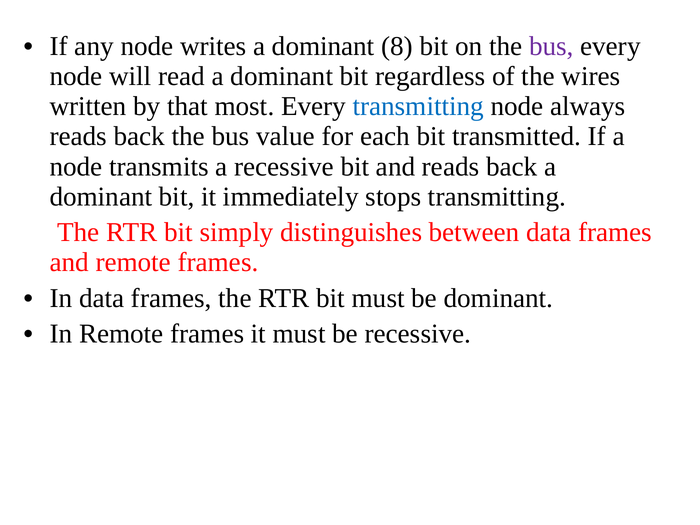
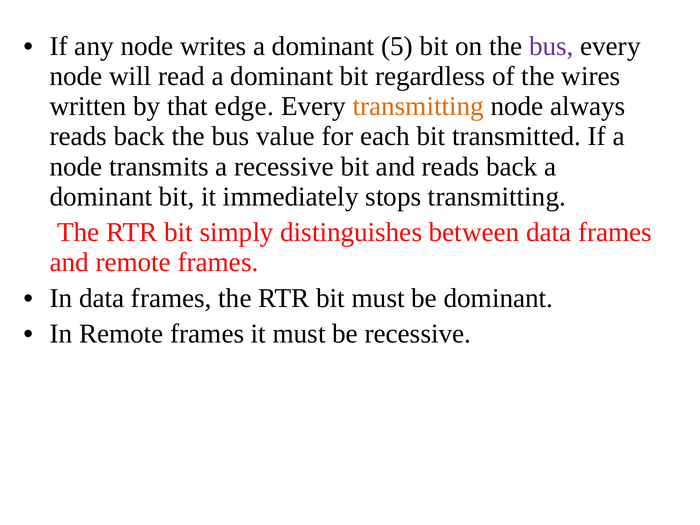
8: 8 -> 5 (397, 46)
most: most -> edge (244, 106)
transmitting colour: blue -> orange (418, 106)
